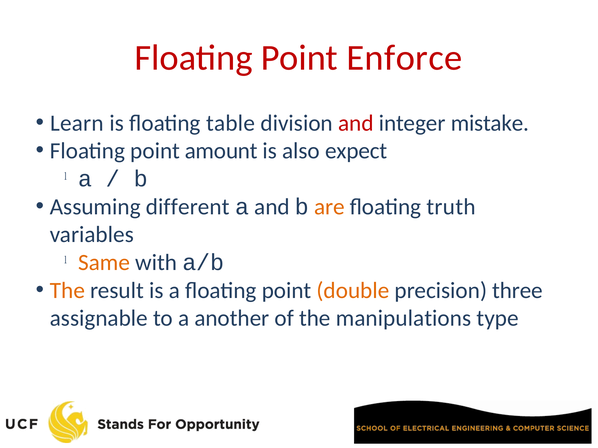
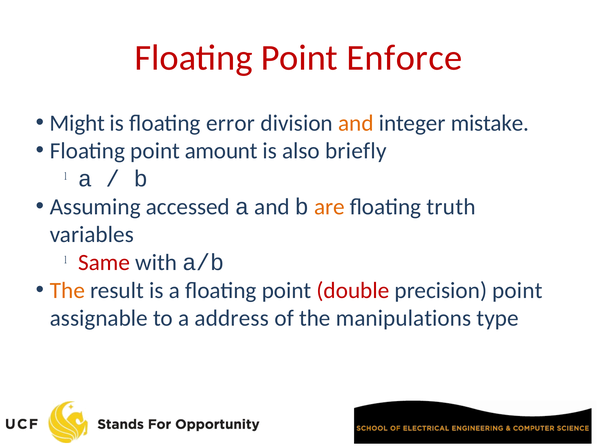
Learn: Learn -> Might (77, 123)
table: table -> error (231, 123)
and colour: red -> orange (356, 123)
expect: expect -> briefly (356, 151)
different: different -> accessed (188, 207)
Same colour: orange -> red (104, 263)
double colour: orange -> red (353, 291)
precision three: three -> point (517, 291)
another: another -> address (232, 319)
